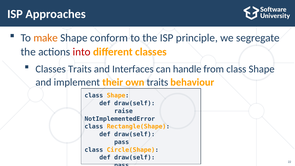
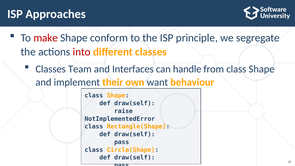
make colour: orange -> red (46, 38)
Classes Traits: Traits -> Team (80, 69)
own traits: traits -> want (157, 82)
